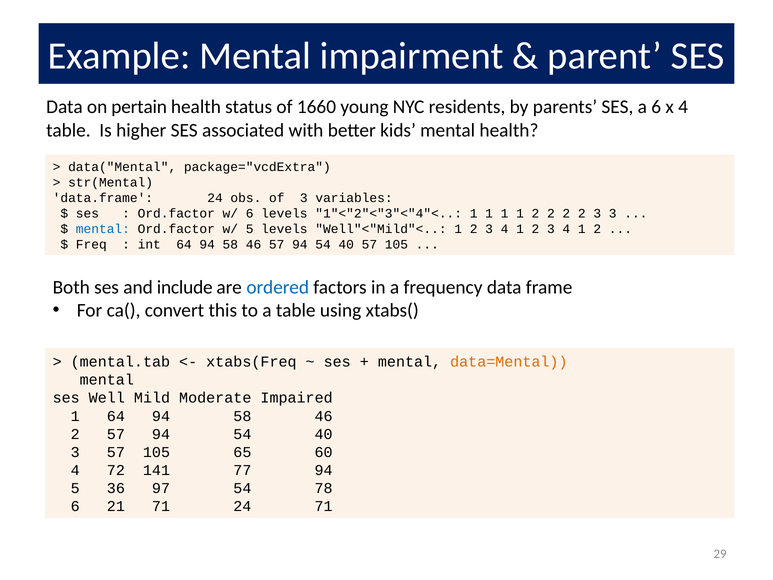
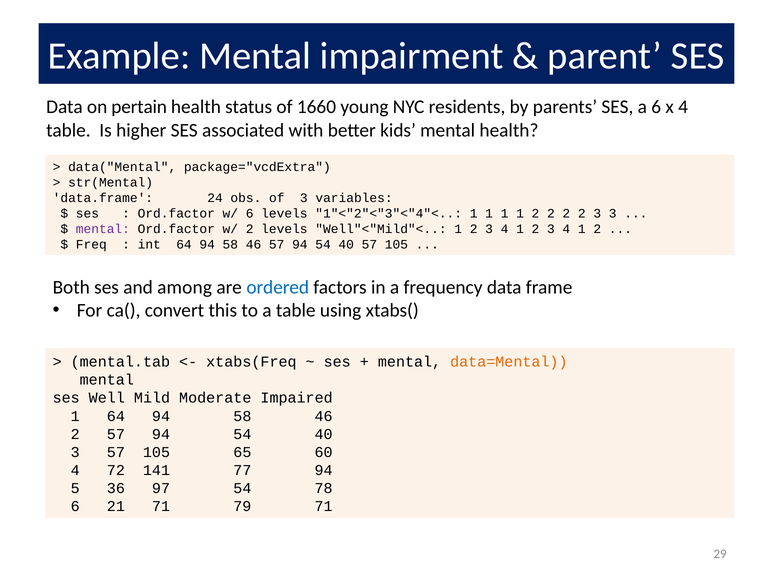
mental colour: blue -> purple (103, 229)
w/ 5: 5 -> 2 (250, 229)
include: include -> among (185, 287)
71 24: 24 -> 79 (242, 506)
